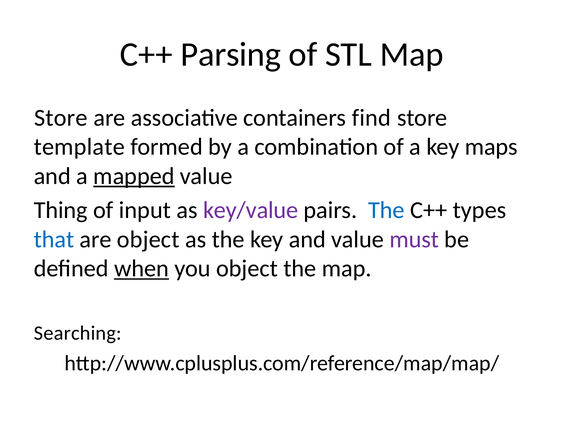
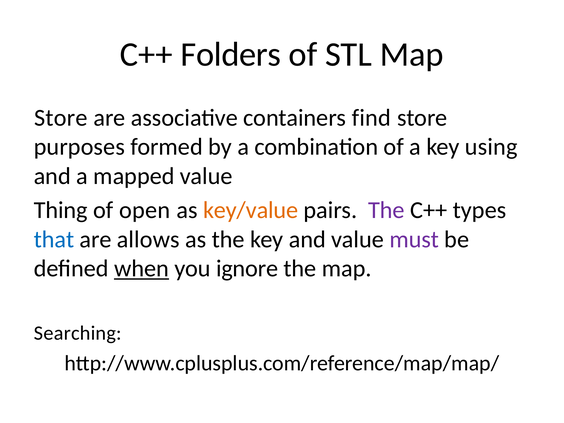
Parsing: Parsing -> Folders (231, 55)
template: template -> purposes (79, 147)
maps: maps -> using (491, 147)
mapped underline: present -> none (134, 176)
input: input -> open (145, 210)
key/value colour: purple -> orange (251, 210)
The colour: blue -> purple (386, 210)
are object: object -> allows (148, 239)
you object: object -> ignore (247, 269)
